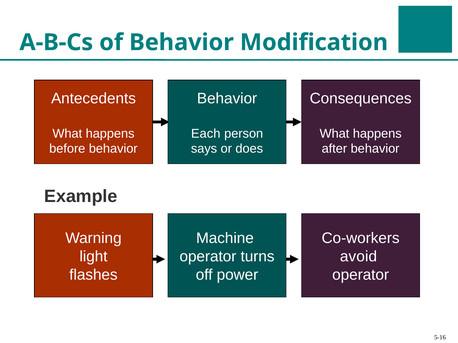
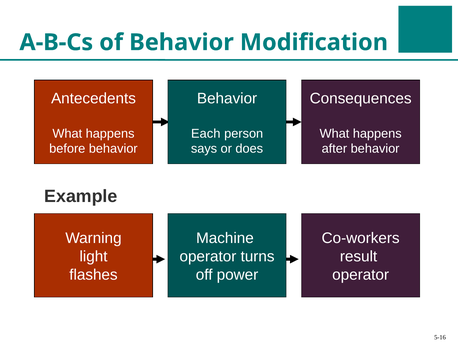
avoid: avoid -> result (359, 257)
